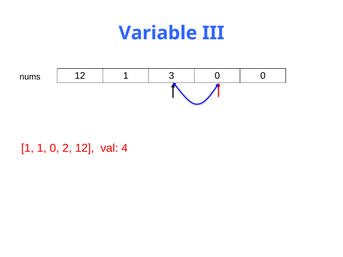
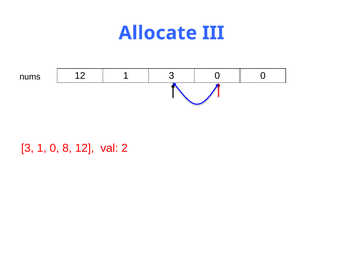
Variable: Variable -> Allocate (158, 33)
1: 1 -> 3 (27, 148)
2: 2 -> 8 (67, 148)
4: 4 -> 2 (125, 148)
